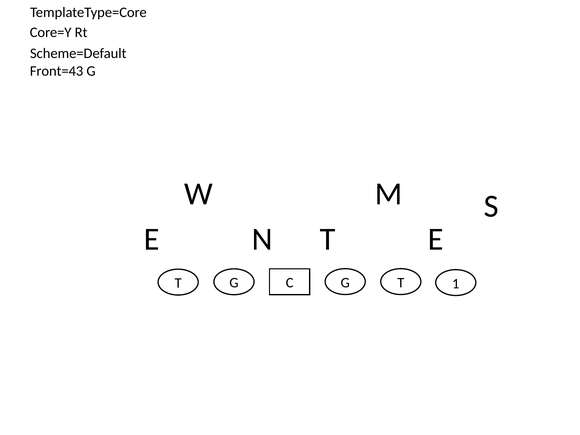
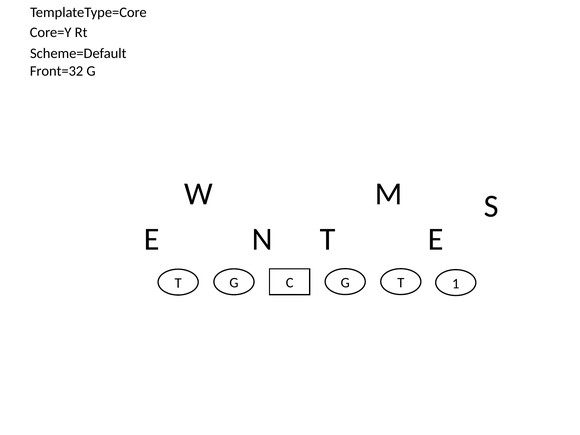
Front=43: Front=43 -> Front=32 (57, 71)
